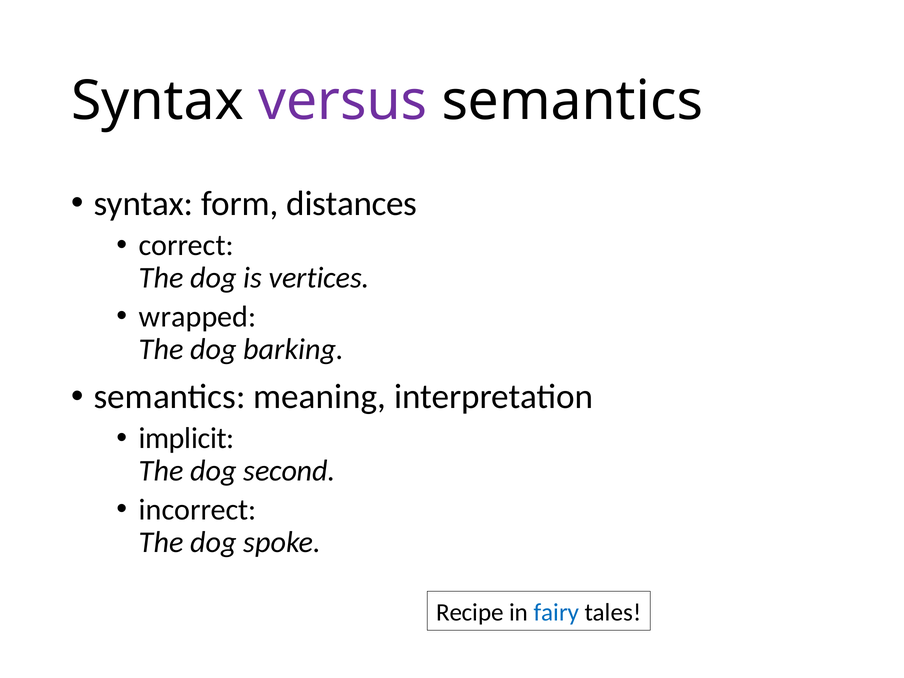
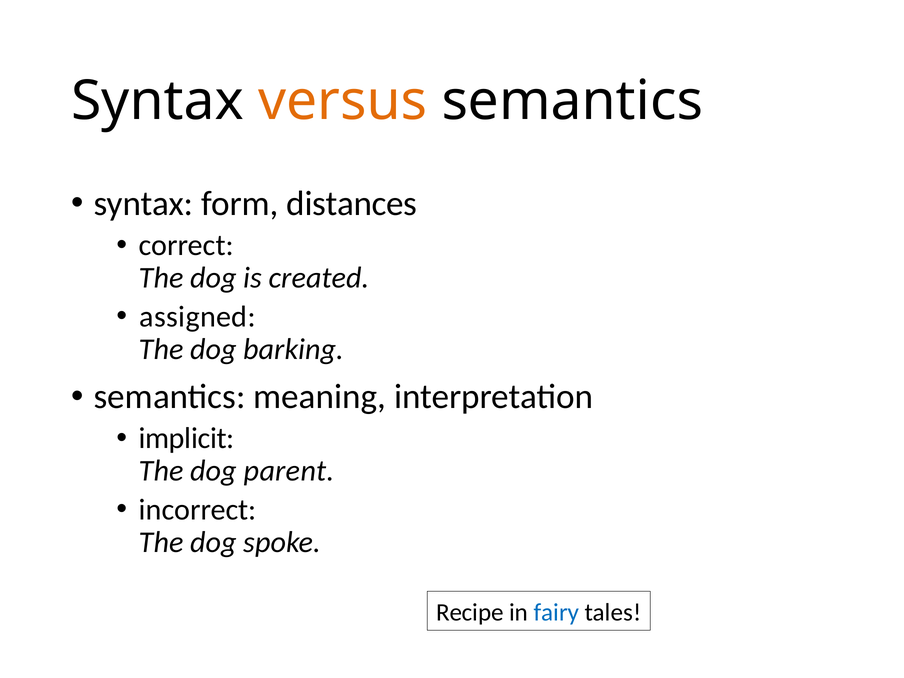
versus colour: purple -> orange (343, 101)
vertices: vertices -> created (319, 278)
wrapped: wrapped -> assigned (198, 317)
second: second -> parent (289, 471)
